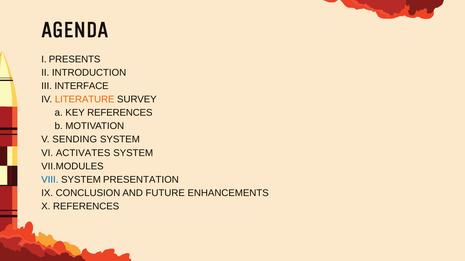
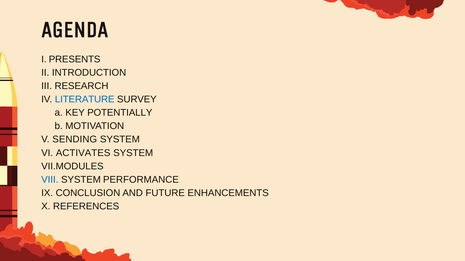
INTERFACE: INTERFACE -> RESEARCH (82, 86)
LITERATURE colour: orange -> blue (85, 100)
KEY REFERENCES: REFERENCES -> POTENTIALLY (120, 113)
PRESENTATION: PRESENTATION -> PERFORMANCE (141, 180)
